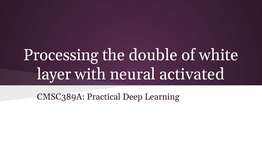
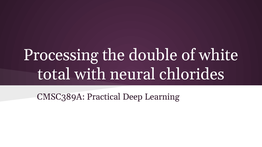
layer: layer -> total (54, 74)
activated: activated -> chlorides (192, 74)
